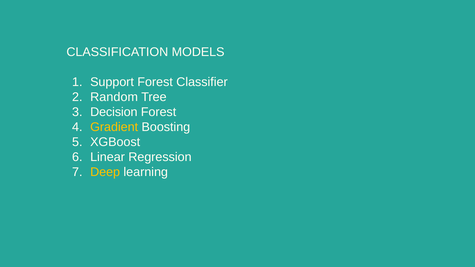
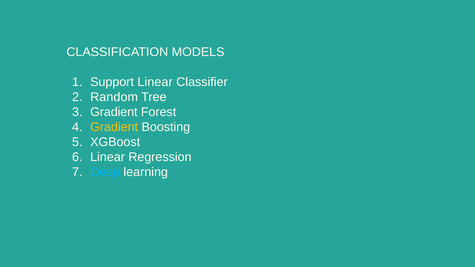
Support Forest: Forest -> Linear (155, 82)
Decision: Decision -> Gradient (114, 112)
Deep colour: yellow -> light blue (105, 172)
